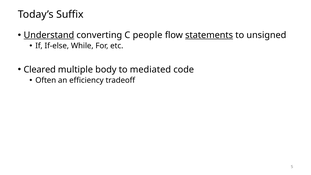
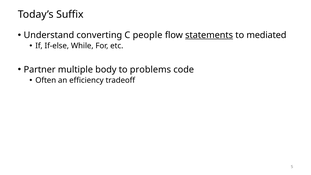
Understand underline: present -> none (49, 35)
unsigned: unsigned -> mediated (266, 35)
Cleared: Cleared -> Partner (40, 70)
mediated: mediated -> problems (150, 70)
